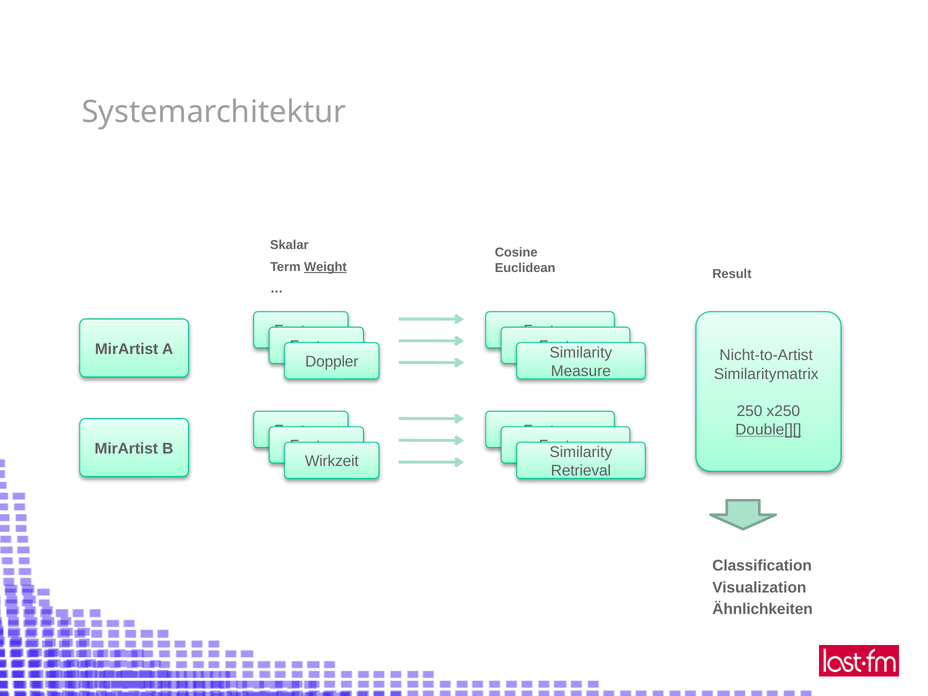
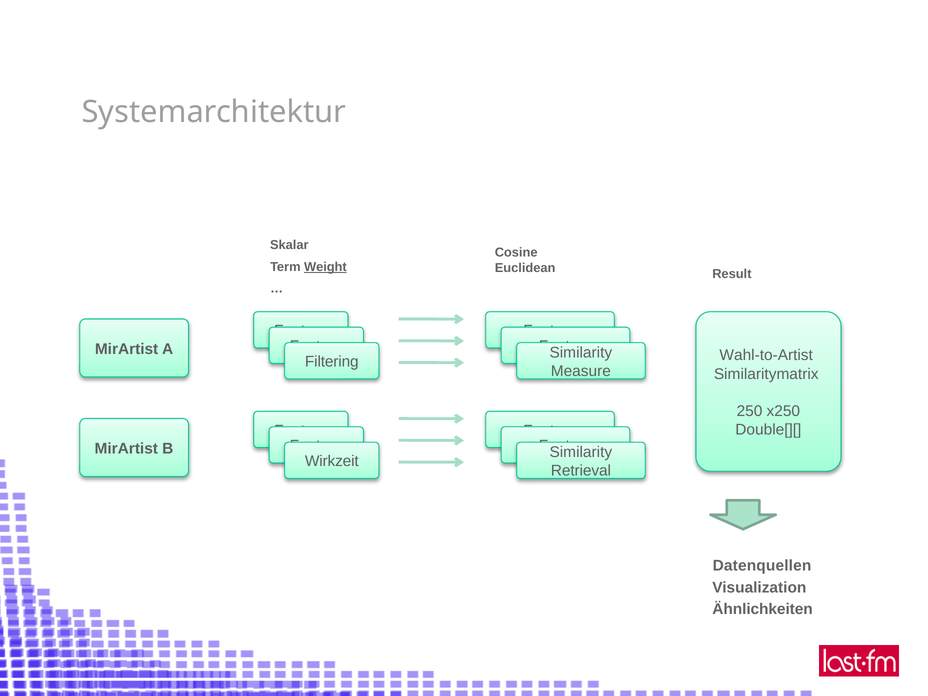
Nicht-to-Artist: Nicht-to-Artist -> Wahl-to-Artist (766, 355)
Doppler: Doppler -> Filtering (332, 362)
Double[][ underline: present -> none (768, 430)
Classification: Classification -> Datenquellen (762, 566)
